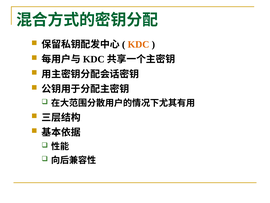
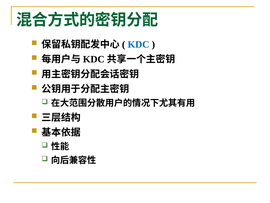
KDC colour: orange -> blue (138, 44)
